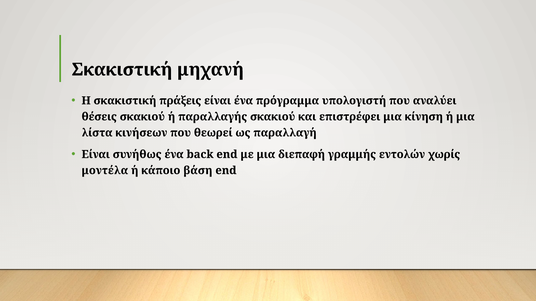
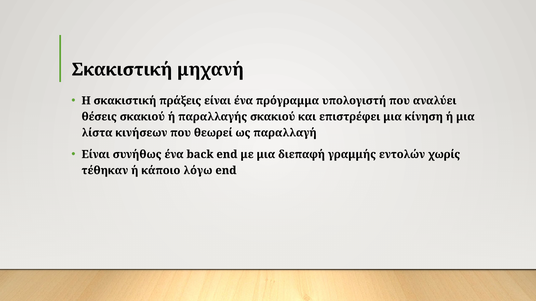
μοντέλα: μοντέλα -> τέθηκαν (105, 171)
βάση: βάση -> λόγω (198, 171)
